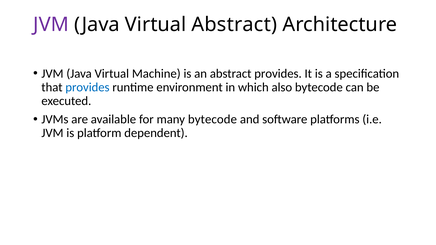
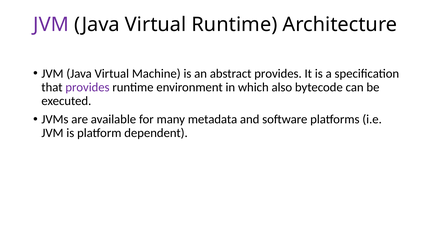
Virtual Abstract: Abstract -> Runtime (234, 25)
provides colour: blue -> purple (87, 87)
many bytecode: bytecode -> metadata (213, 119)
